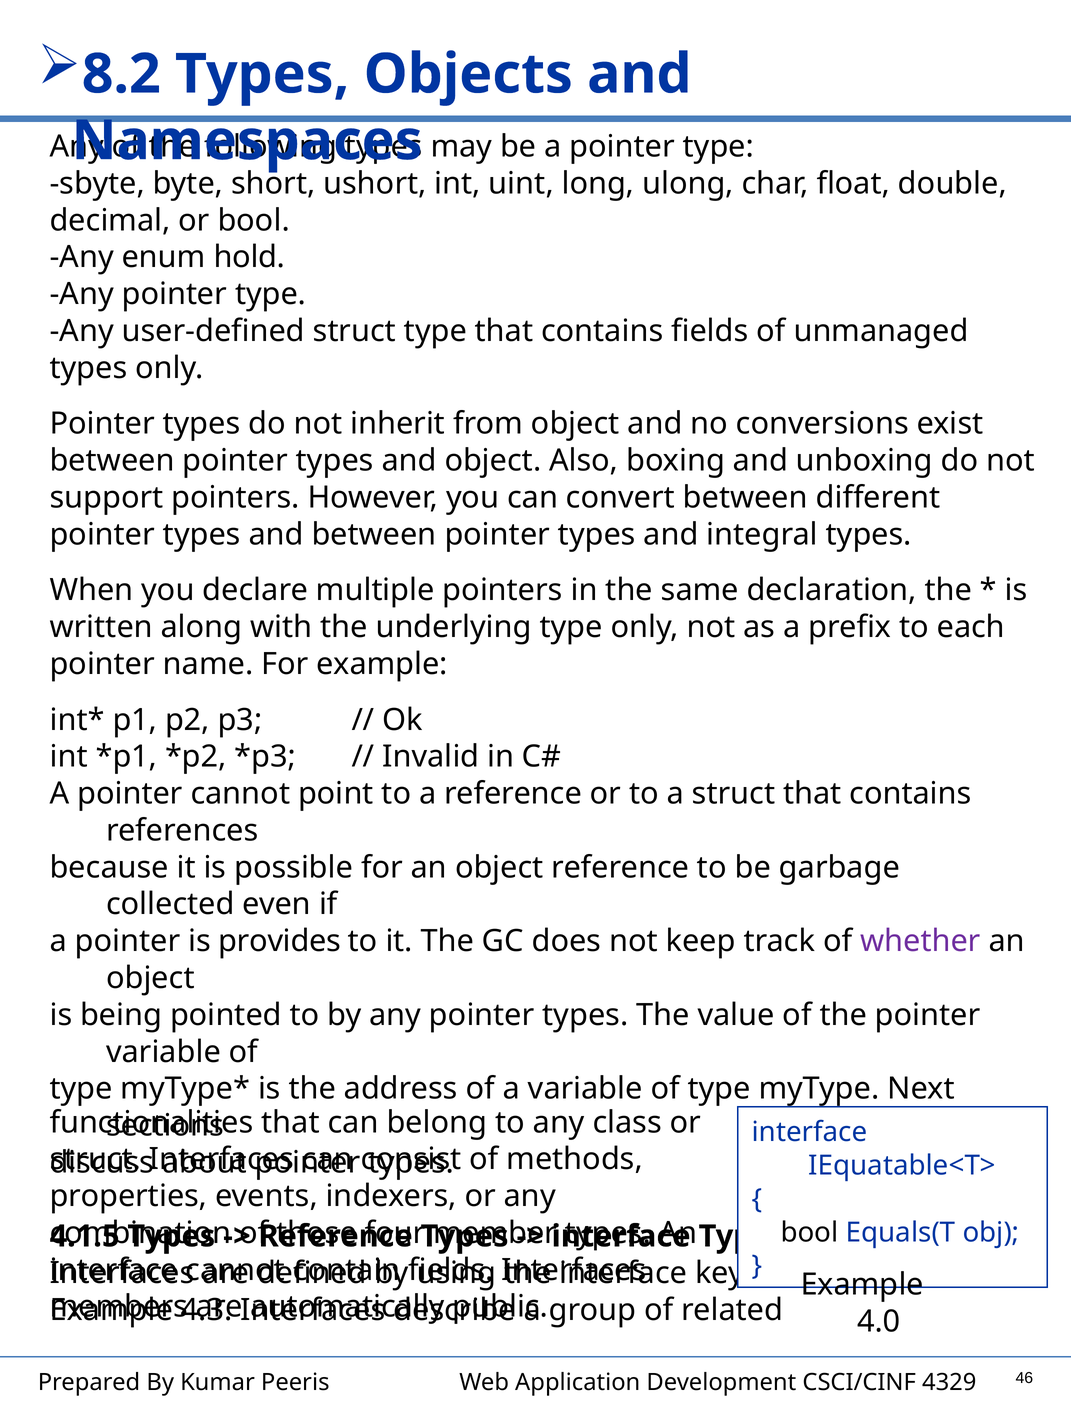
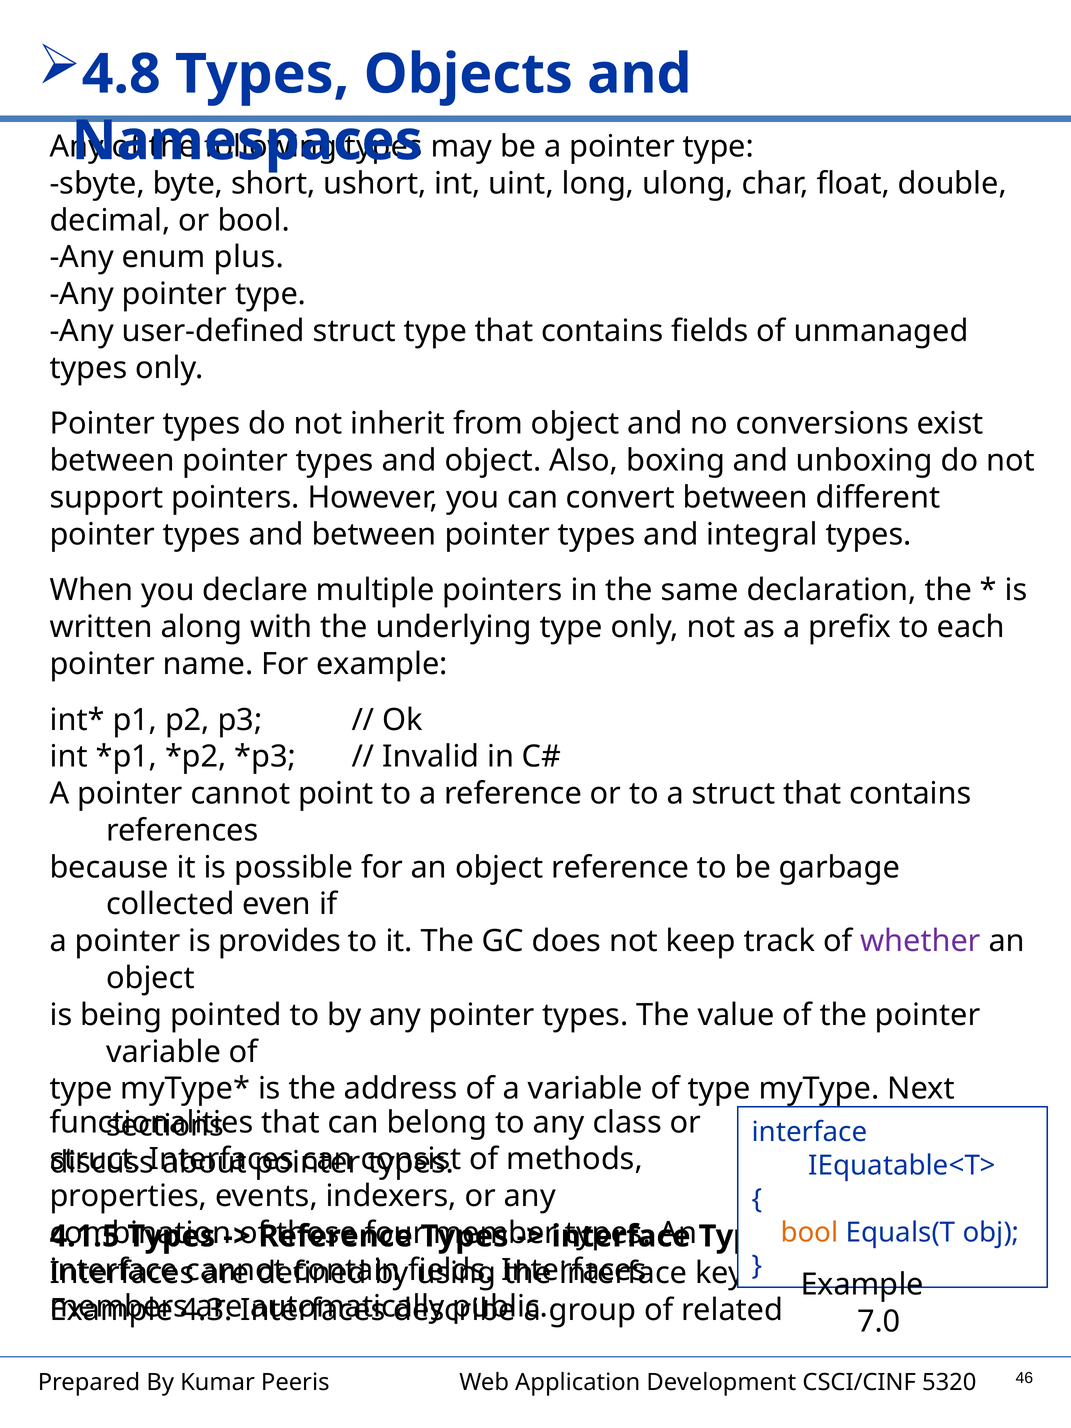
8.2: 8.2 -> 4.8 (121, 74)
hold: hold -> plus (249, 257)
bool colour: black -> orange (810, 1232)
4.0: 4.0 -> 7.0 (879, 1321)
4329: 4329 -> 5320 (949, 1382)
